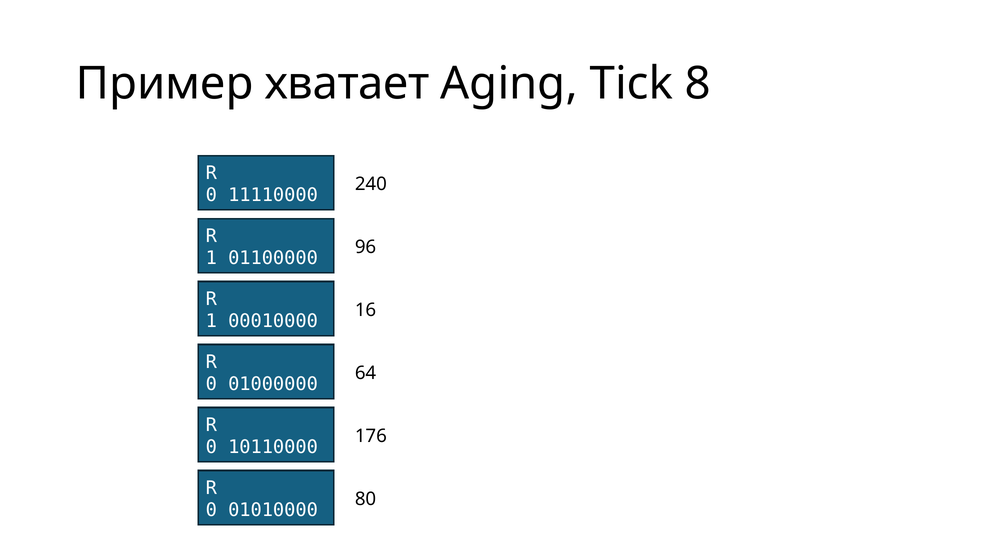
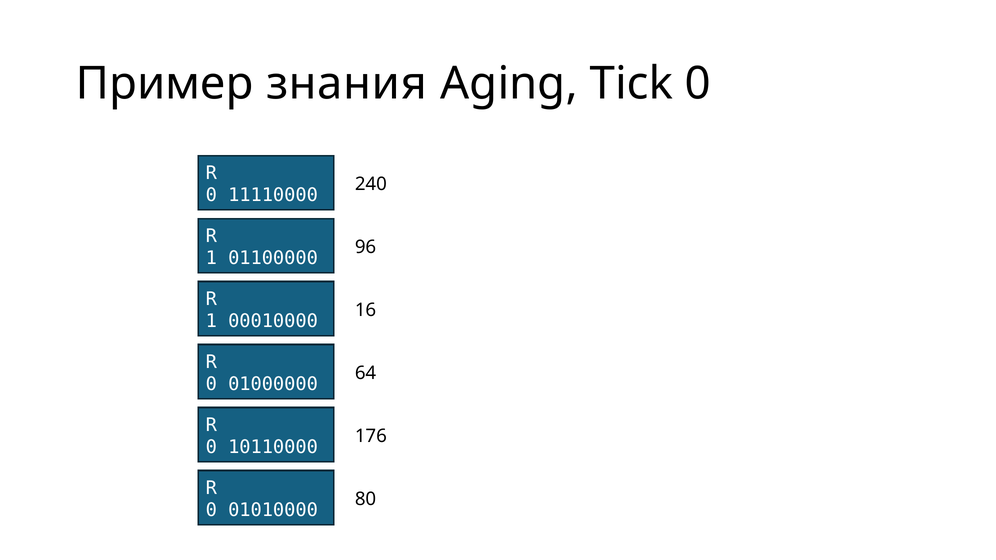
хватает: хватает -> знания (347, 84)
Tick 8: 8 -> 0 (698, 84)
